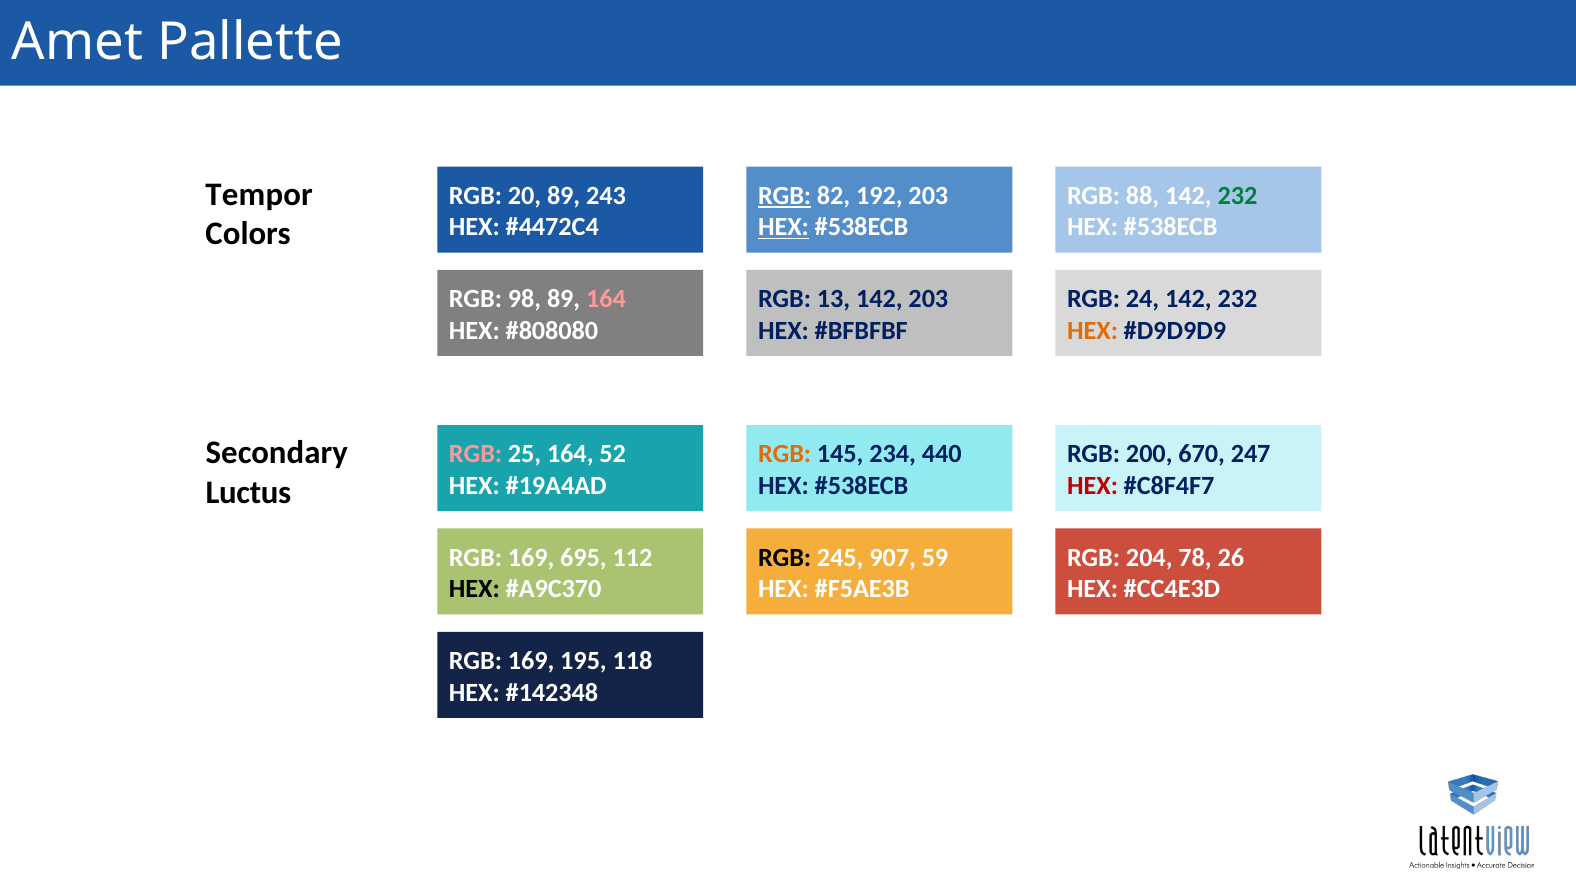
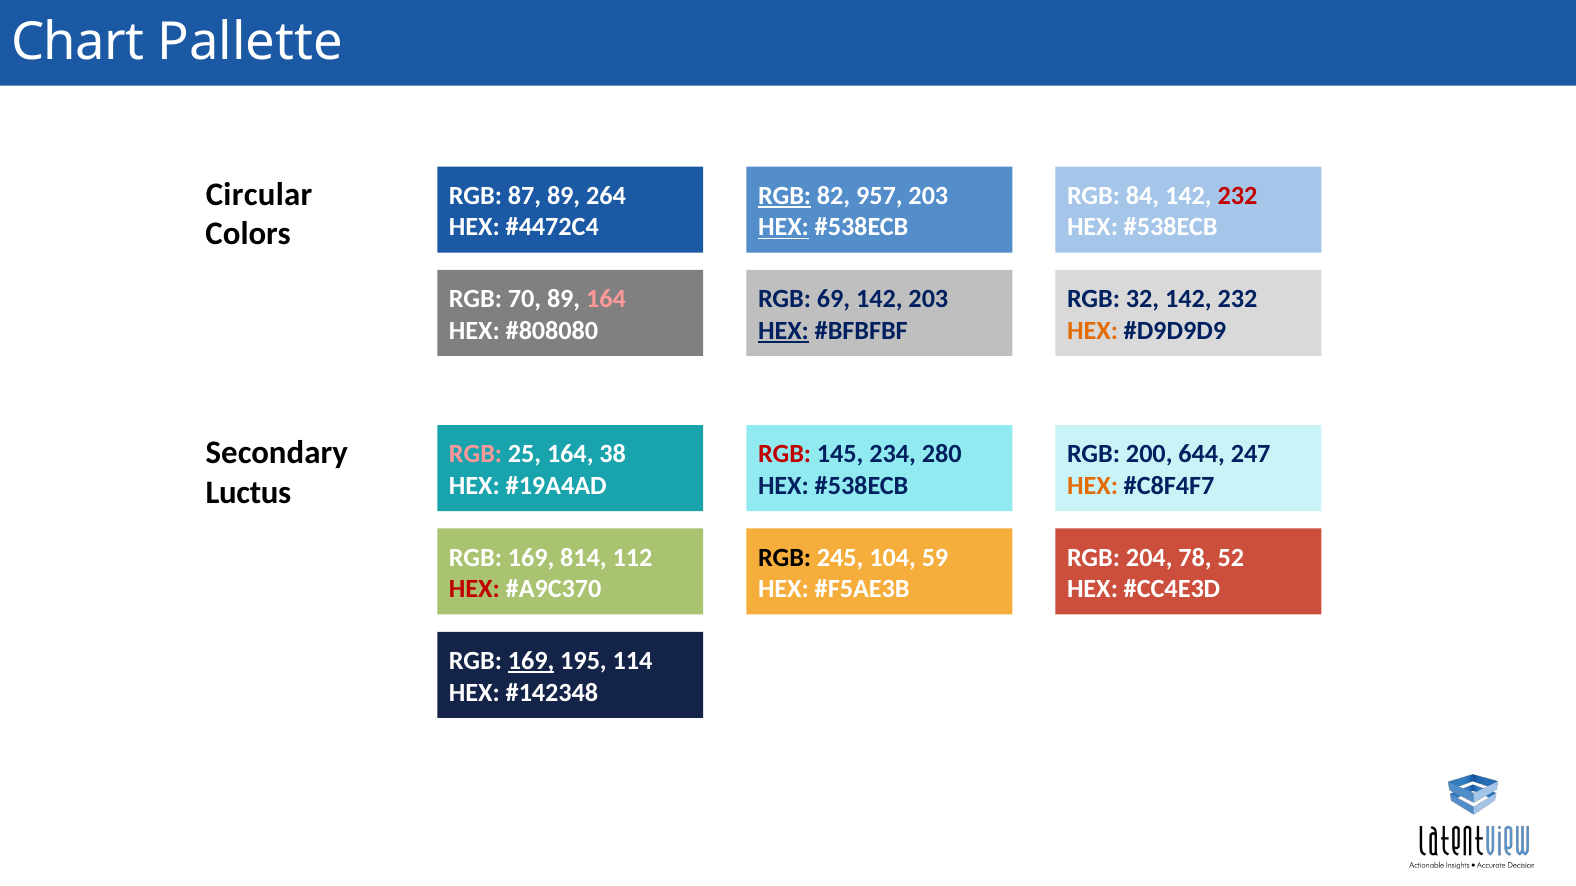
Amet: Amet -> Chart (78, 43)
Tempor: Tempor -> Circular (259, 194)
20: 20 -> 87 (524, 196)
243: 243 -> 264 (606, 196)
192: 192 -> 957 (879, 196)
88: 88 -> 84 (1143, 196)
232 colour: green -> red (1237, 196)
98: 98 -> 70 (524, 299)
13: 13 -> 69 (834, 299)
24: 24 -> 32 (1143, 299)
HEX underline: none -> present (784, 331)
52: 52 -> 38 (613, 454)
RGB colour: orange -> red (785, 454)
440: 440 -> 280 (942, 454)
670: 670 -> 644 (1202, 454)
HEX colour: red -> orange (1093, 486)
695: 695 -> 814 (583, 558)
907: 907 -> 104 (893, 558)
26: 26 -> 52 (1231, 558)
HEX colour: black -> red (474, 589)
169 underline: none -> present (531, 661)
118: 118 -> 114 (633, 661)
